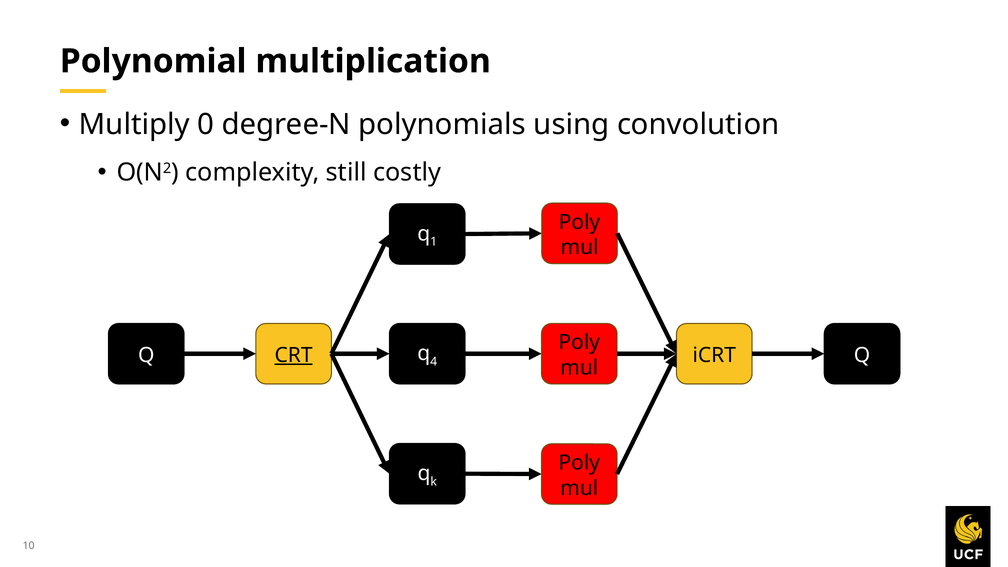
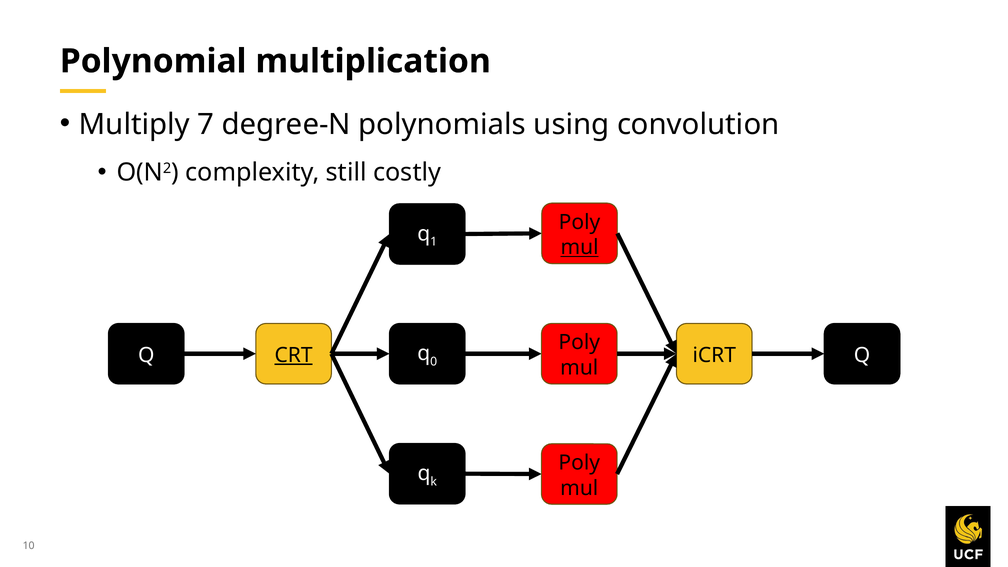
0: 0 -> 7 (206, 124)
mul underline: none -> present (580, 247)
4: 4 -> 0 (434, 362)
